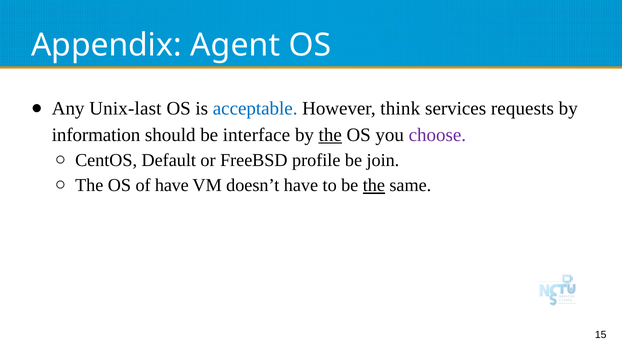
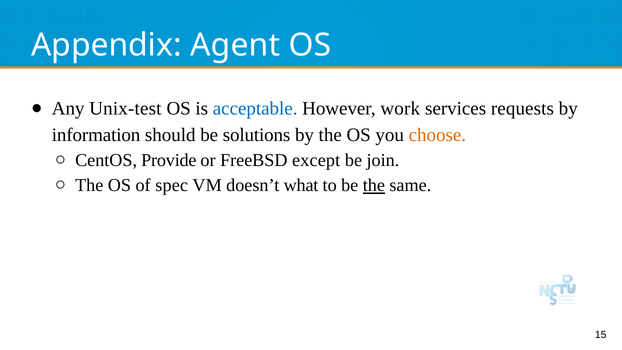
Unix-last: Unix-last -> Unix-test (125, 109)
think: think -> work (400, 109)
interface: interface -> solutions (257, 135)
the underline: present -> none (330, 135)
choose colour: purple -> orange (437, 135)
Default: Default -> Provide (169, 160)
profile: profile -> except (316, 160)
of have: have -> spec (172, 185)
doesn’t have: have -> what (301, 185)
